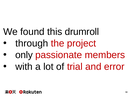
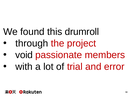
only: only -> void (24, 55)
